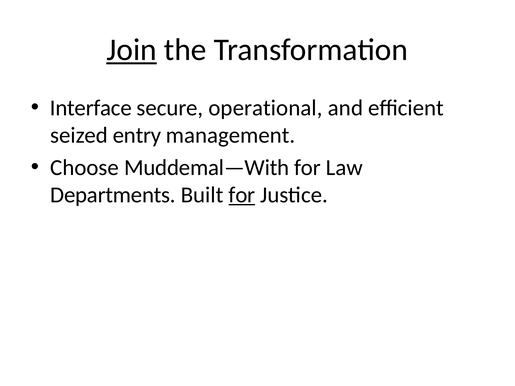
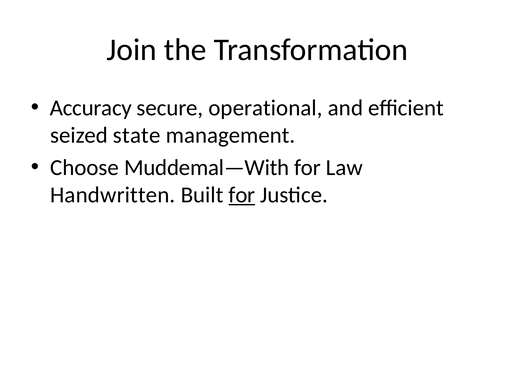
Join underline: present -> none (132, 50)
Interface: Interface -> Accuracy (91, 108)
entry: entry -> state (137, 136)
Departments: Departments -> Handwritten (113, 195)
